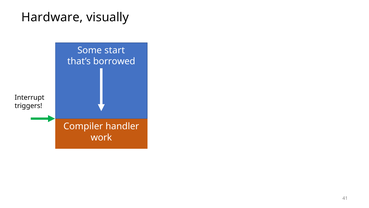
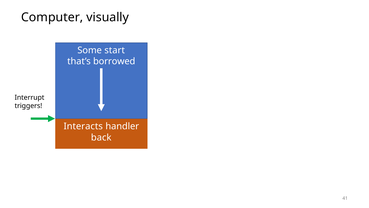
Hardware: Hardware -> Computer (52, 17)
Compiler: Compiler -> Interacts (83, 126)
work: work -> back (101, 137)
